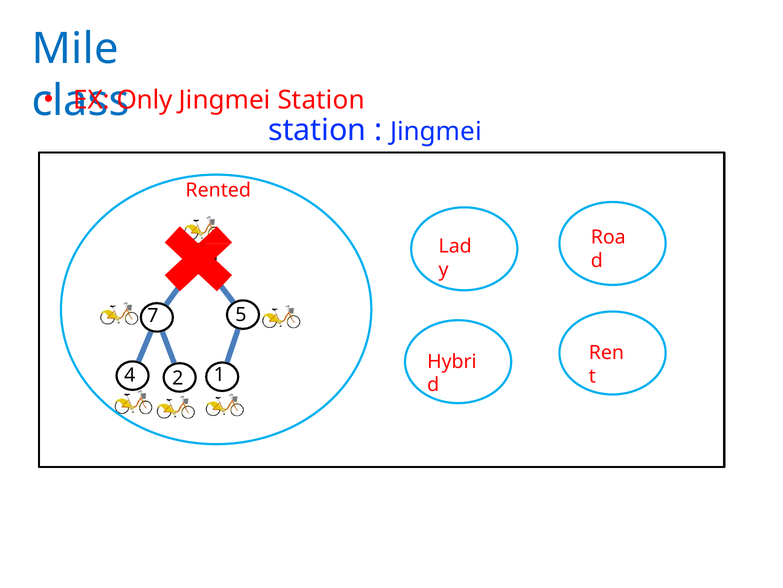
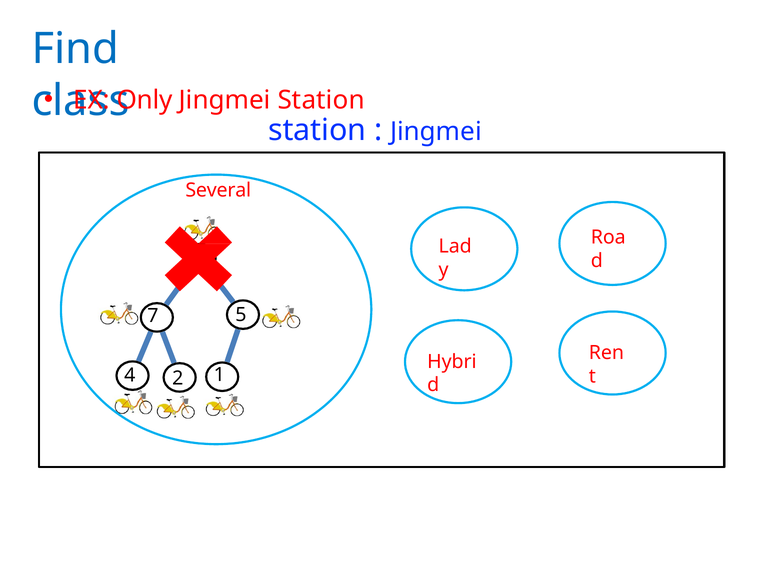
Mile: Mile -> Find (75, 49)
Rented: Rented -> Several (218, 190)
